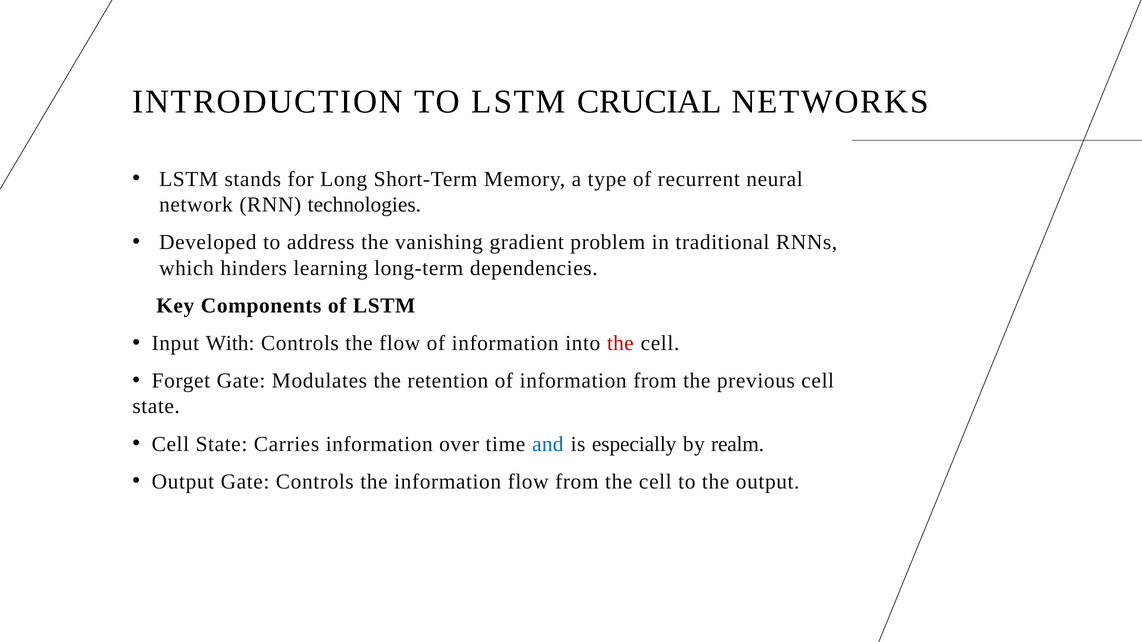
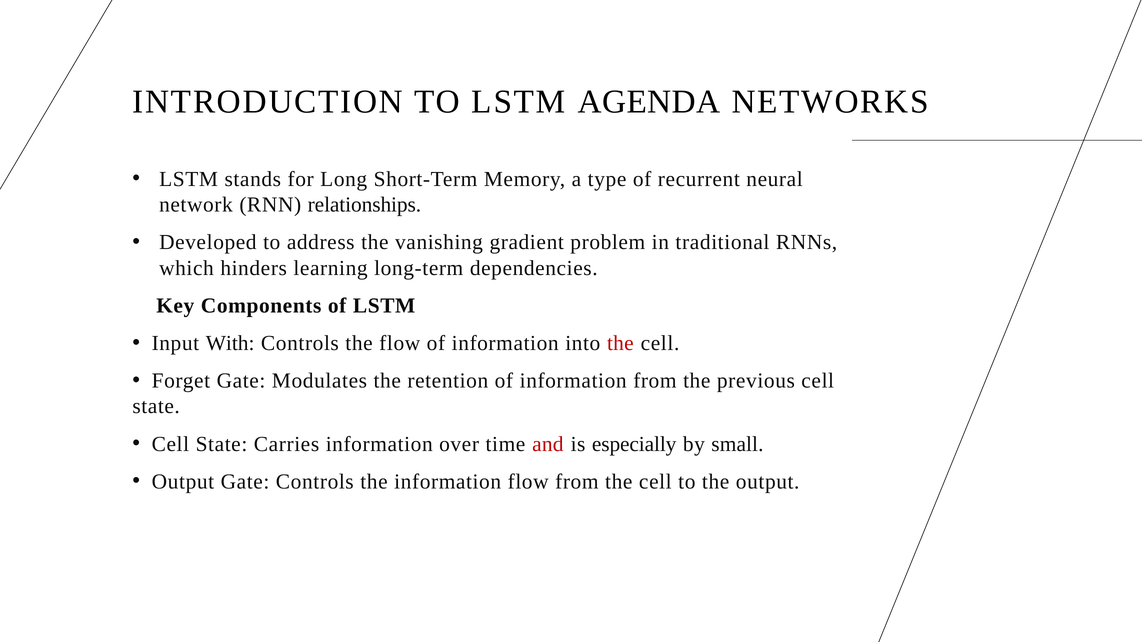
CRUCIAL: CRUCIAL -> AGENDA (649, 102)
technologies: technologies -> relationships (364, 205)
and colour: blue -> red (548, 444)
realm: realm -> small (737, 444)
